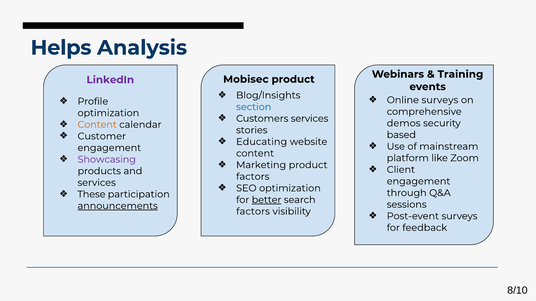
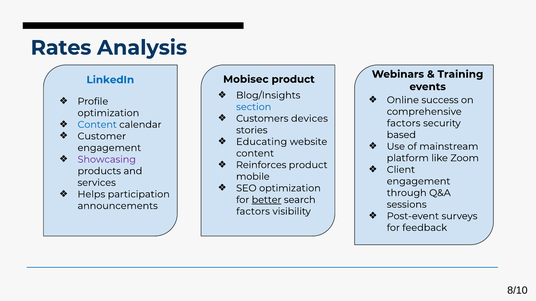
Helps: Helps -> Rates (61, 48)
LinkedIn colour: purple -> blue (110, 80)
Online surveys: surveys -> success (440, 100)
Customers services: services -> devices (309, 119)
Content colour: orange -> blue (97, 125)
demos: demos -> factors (404, 123)
Marketing: Marketing -> Reinforces (261, 165)
factors: factors -> mobile (253, 177)
These: These -> Helps (91, 195)
announcements underline: present -> none (118, 206)
